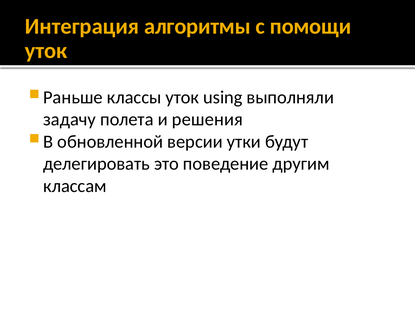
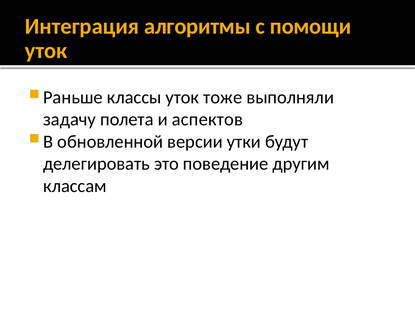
using: using -> тоже (223, 97)
решения: решения -> аспектов (207, 119)
